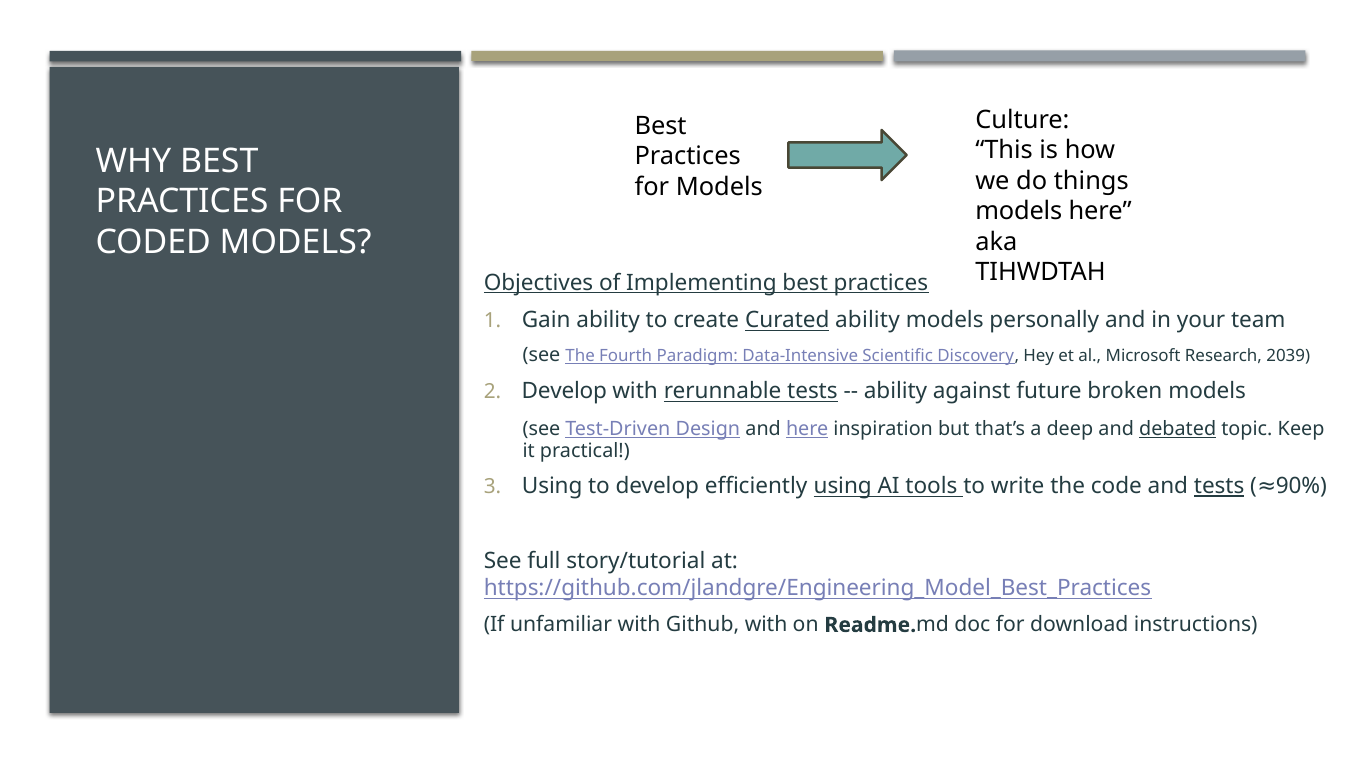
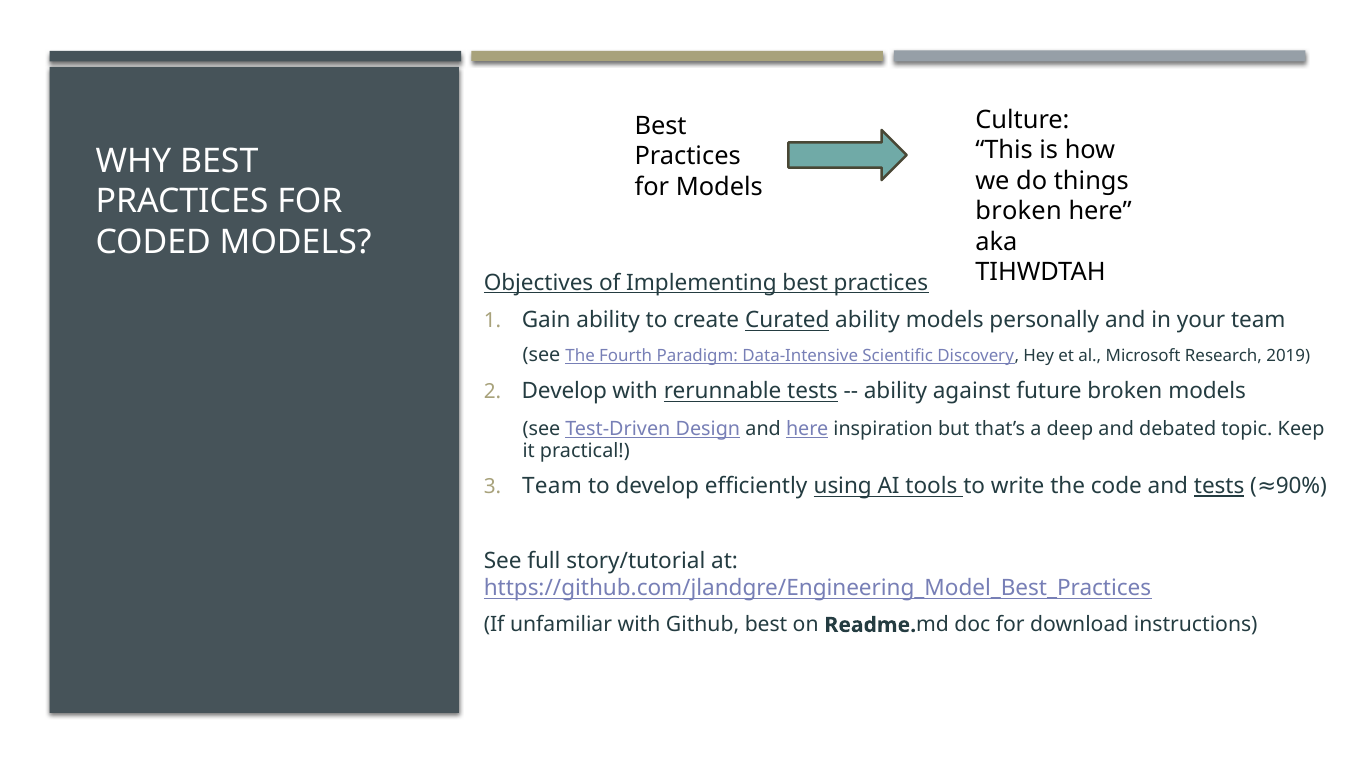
models: models -> broken (1019, 212)
2039: 2039 -> 2019 (1288, 356)
debated underline: present -> none (1178, 429)
Using: Using -> Team (552, 487)
Github with: with -> best (766, 625)
